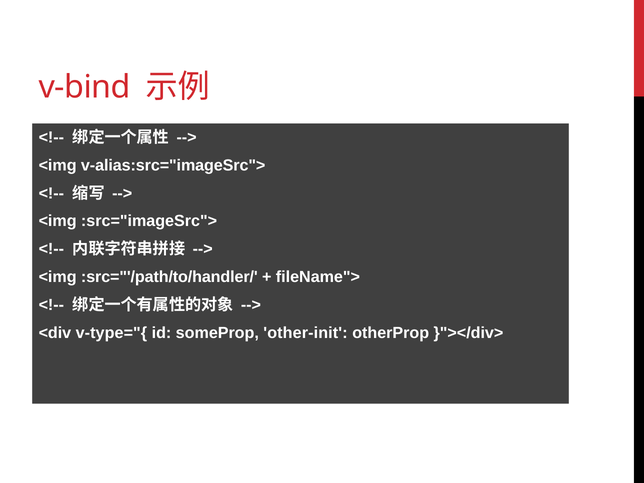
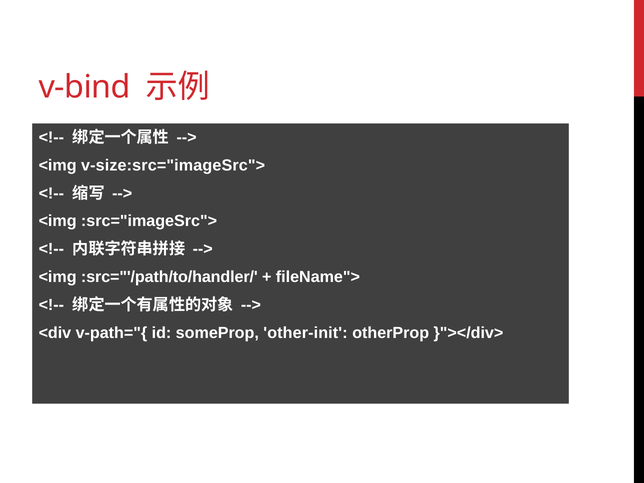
v-alias:src="imageSrc">: v-alias:src="imageSrc"> -> v-size:src="imageSrc"> (173, 165)
v-type="{: v-type="{ -> v-path="{ (111, 333)
